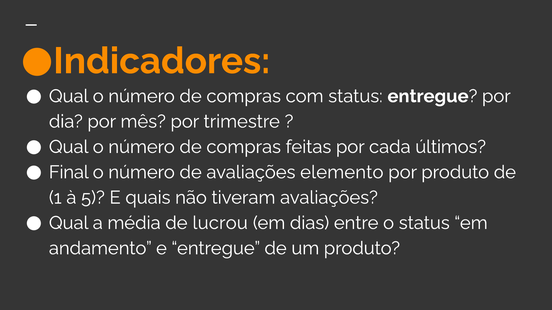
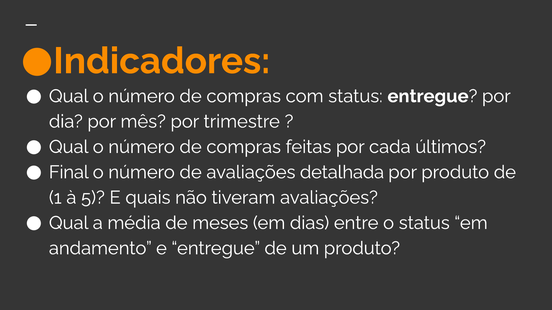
elemento: elemento -> detalhada (342, 172)
lucrou: lucrou -> meses (220, 223)
